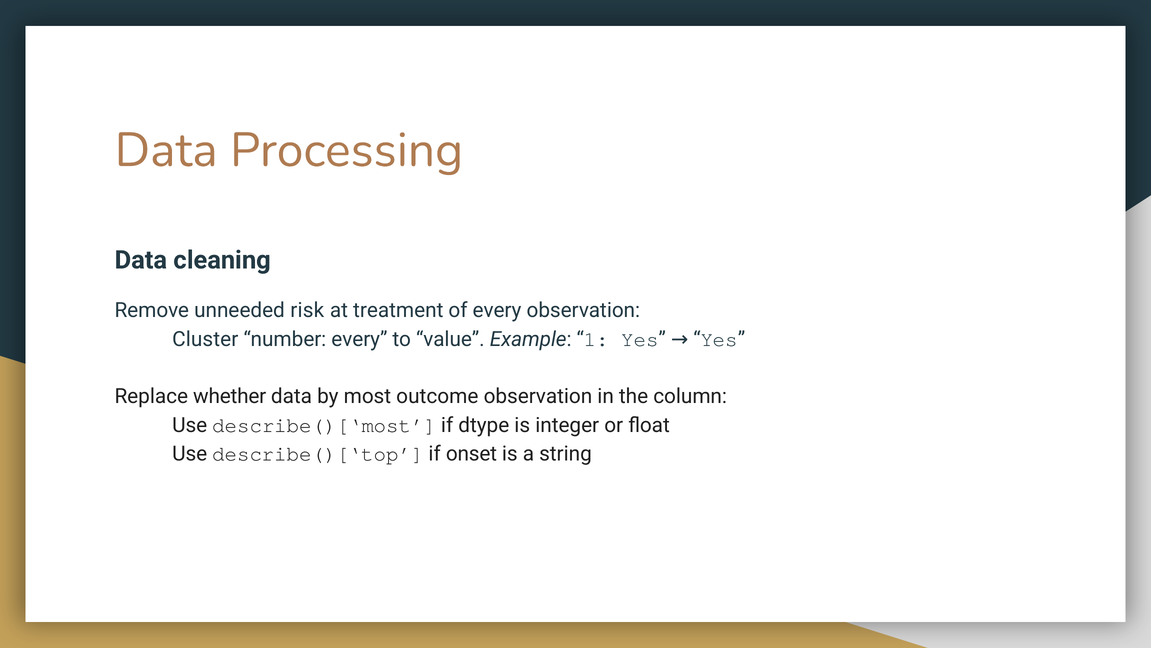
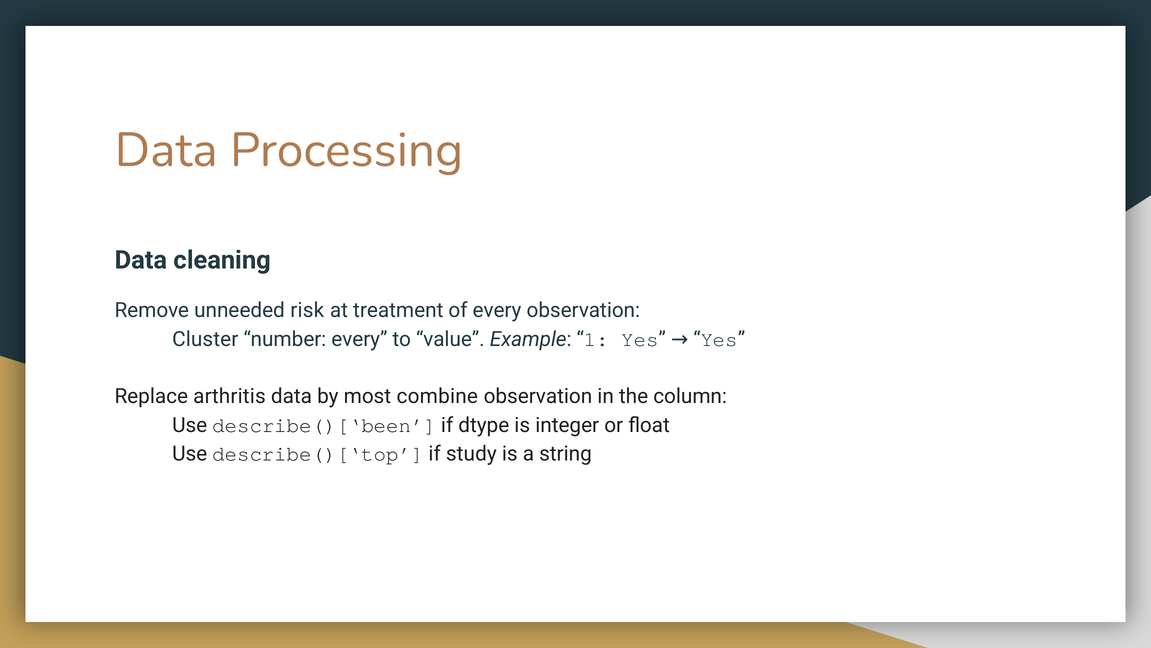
whether: whether -> arthritis (230, 396)
outcome: outcome -> combine (437, 396)
describe()[‘most: describe()[‘most -> describe()[‘been (324, 425)
onset: onset -> study (471, 454)
